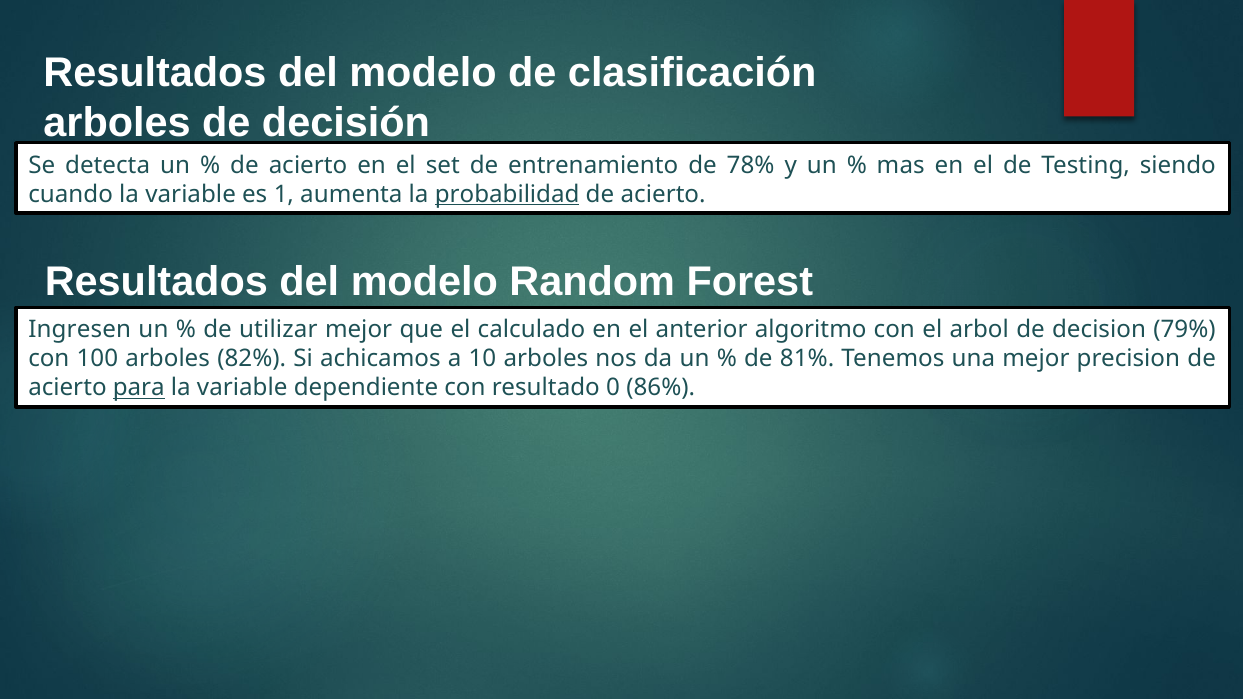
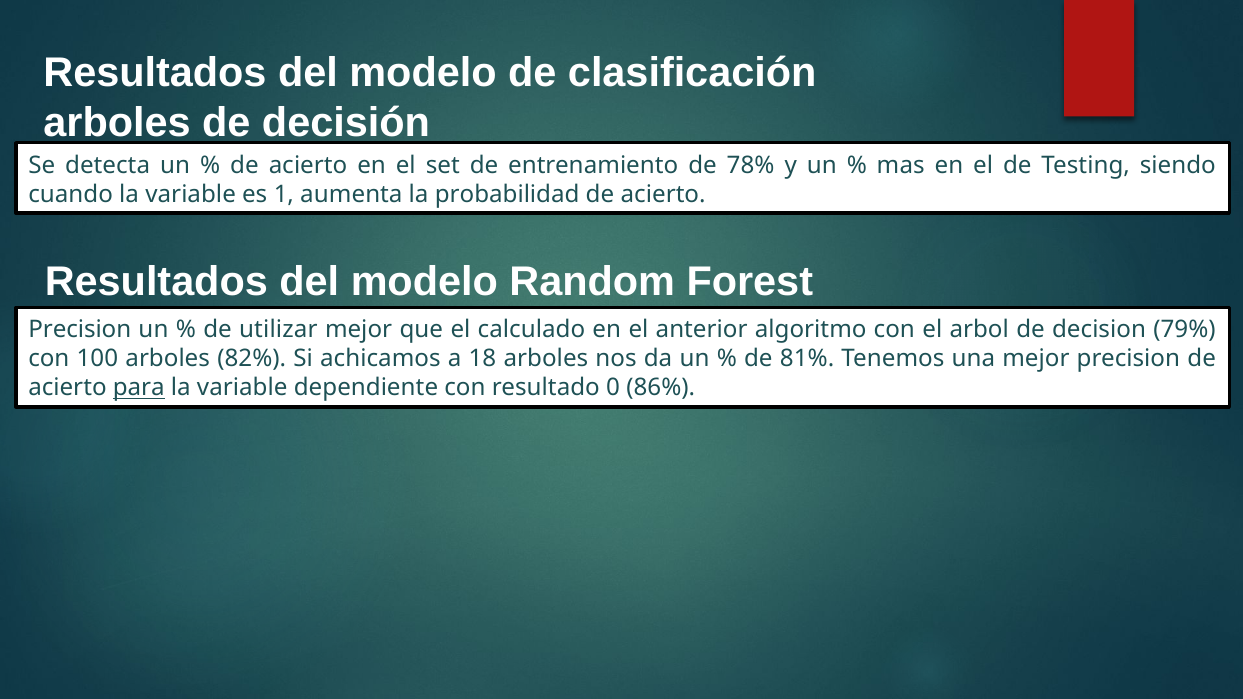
probabilidad underline: present -> none (507, 194)
Ingresen: Ingresen -> Precision (80, 330)
10: 10 -> 18 (482, 359)
